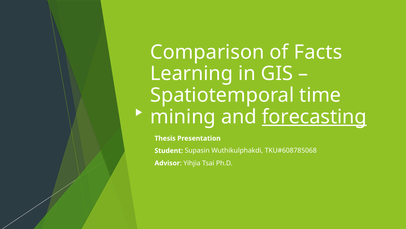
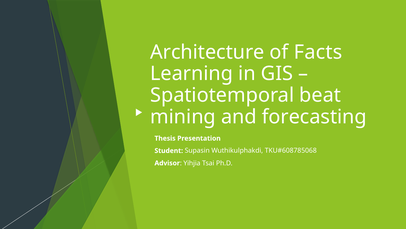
Comparison: Comparison -> Architecture (207, 52)
time: time -> beat (320, 95)
forecasting underline: present -> none (314, 117)
